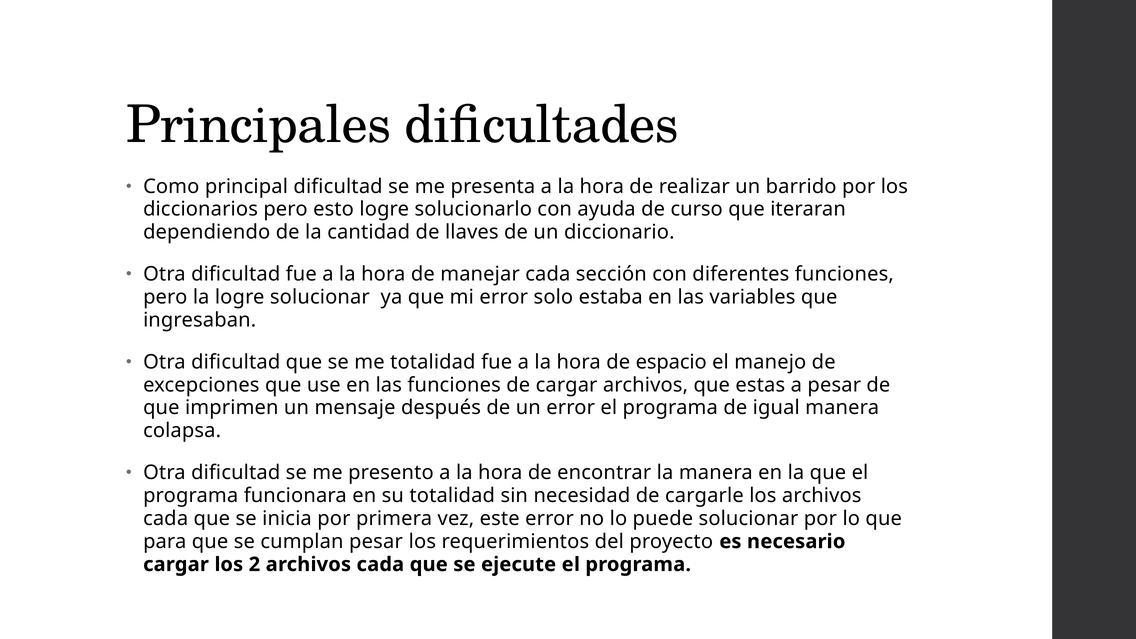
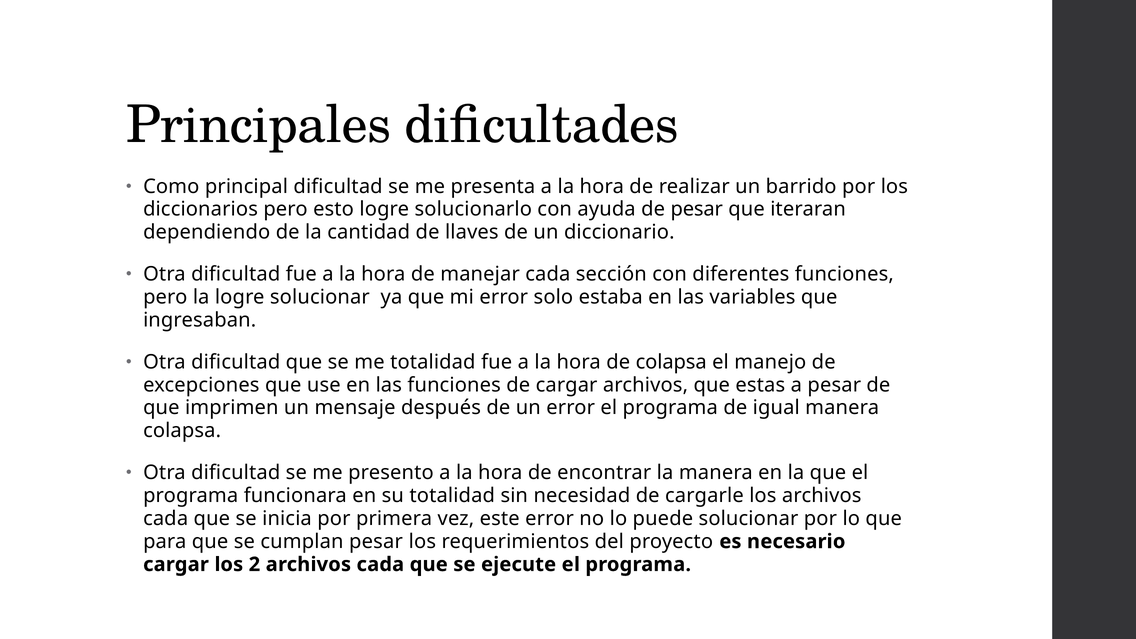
de curso: curso -> pesar (697, 209)
de espacio: espacio -> colapsa (671, 362)
